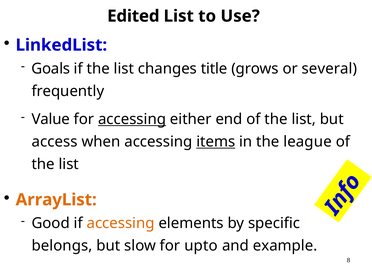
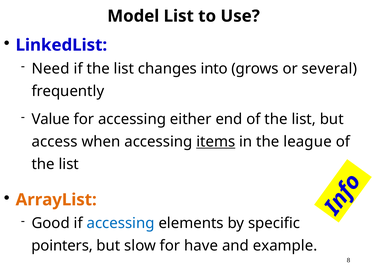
Edited: Edited -> Model (133, 16)
Goals: Goals -> Need (51, 69)
title: title -> into (214, 69)
accessing underline: present -> none (132, 119)
accessing colour: orange -> blue (121, 223)
belongs: belongs -> pointers (62, 246)
upto: upto -> have (201, 246)
